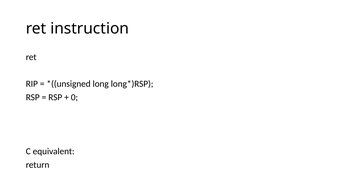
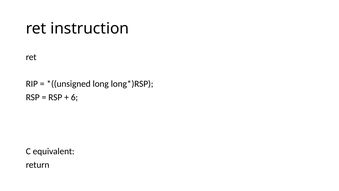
0: 0 -> 6 (74, 97)
